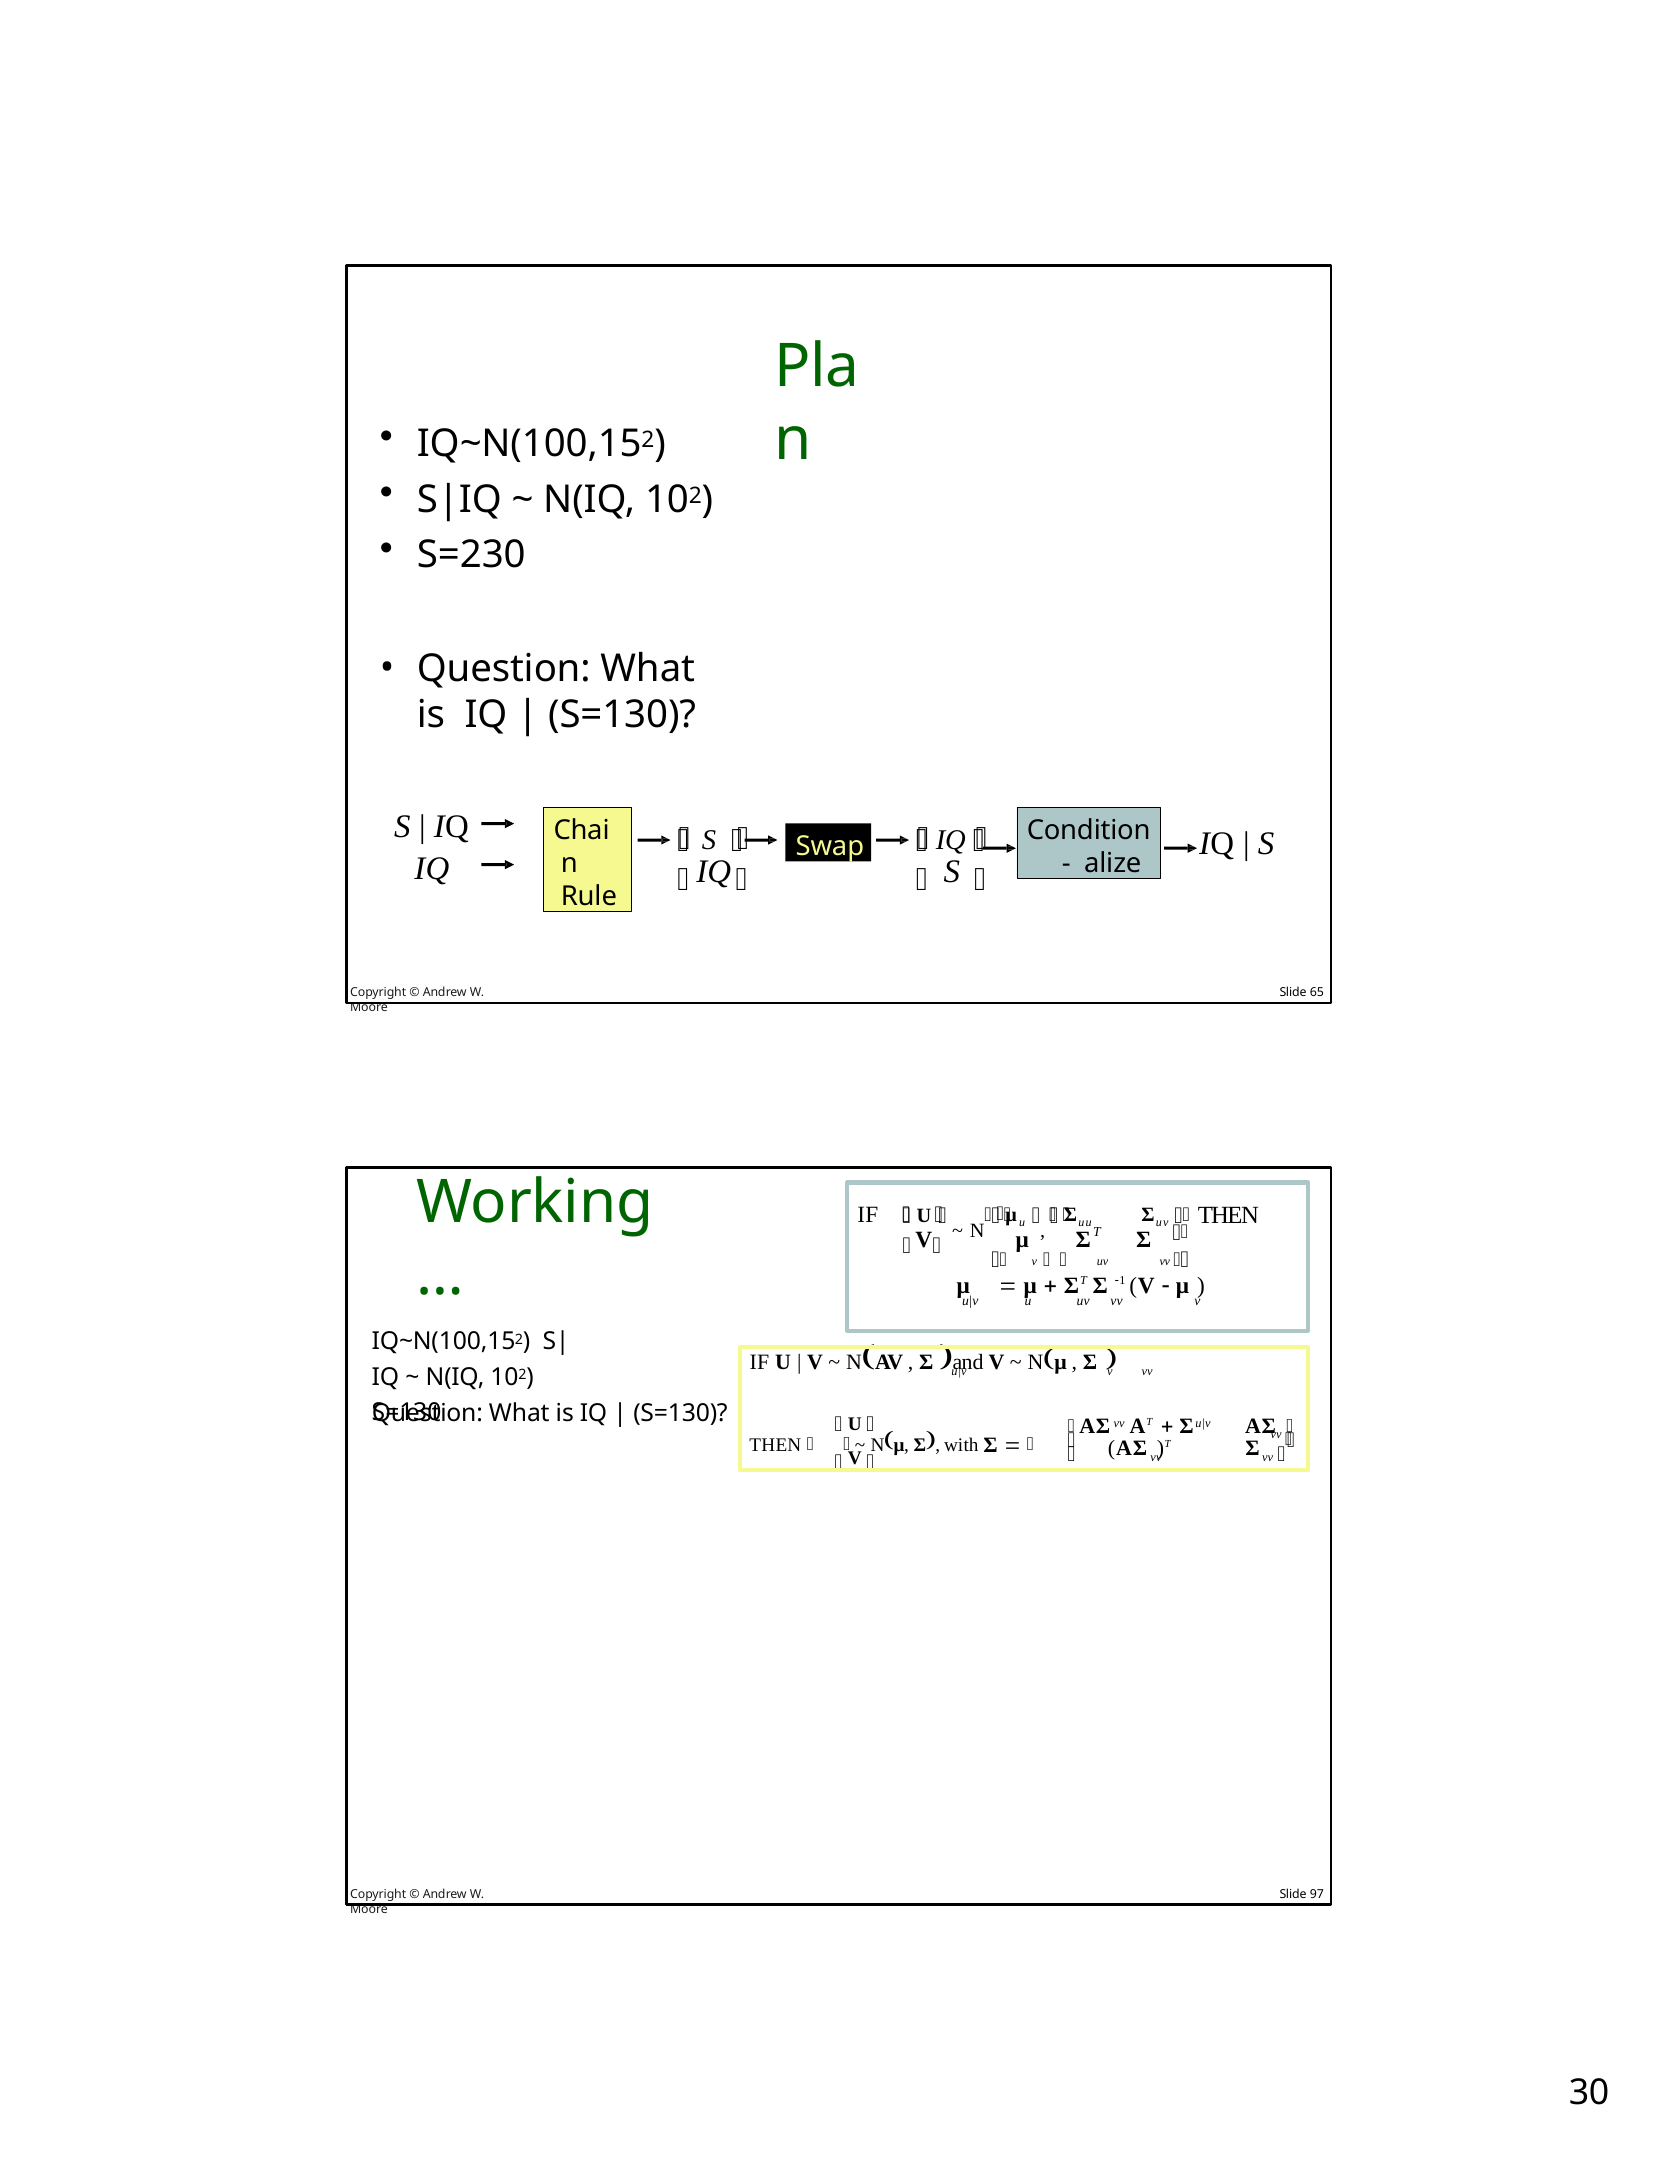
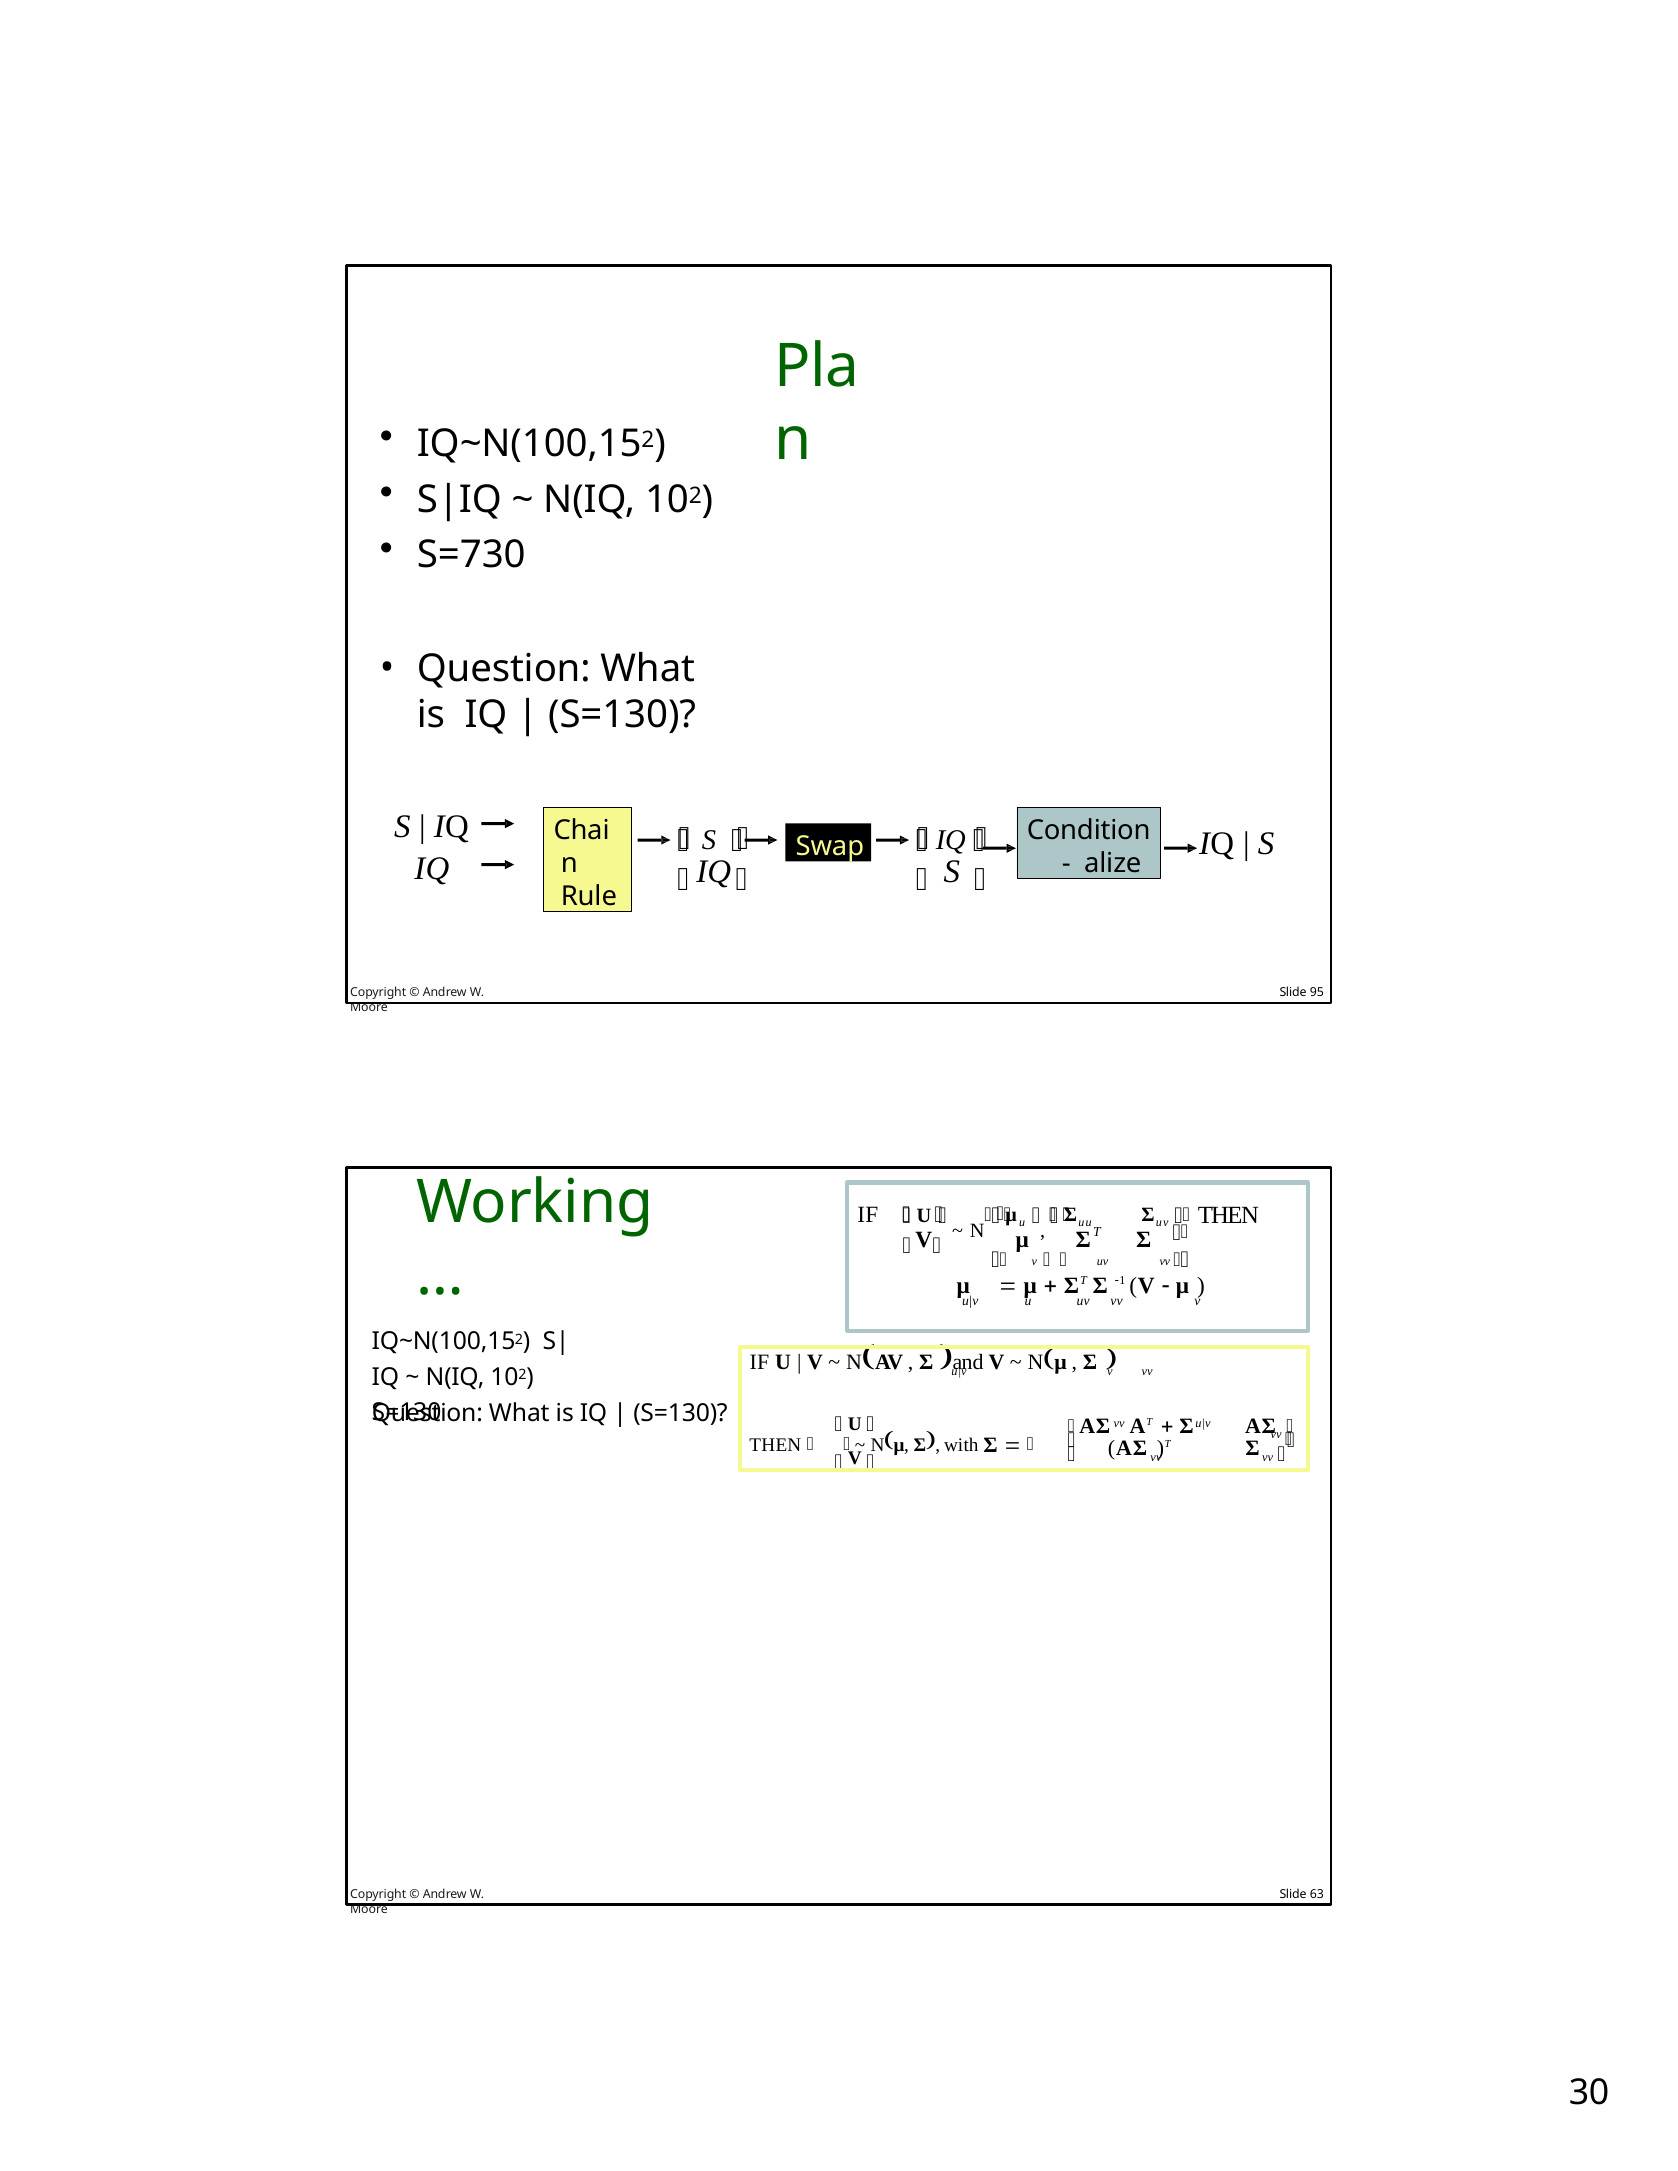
S=230: S=230 -> S=730 (471, 555)
65: 65 -> 95 (1317, 993)
97: 97 -> 63 (1317, 1895)
